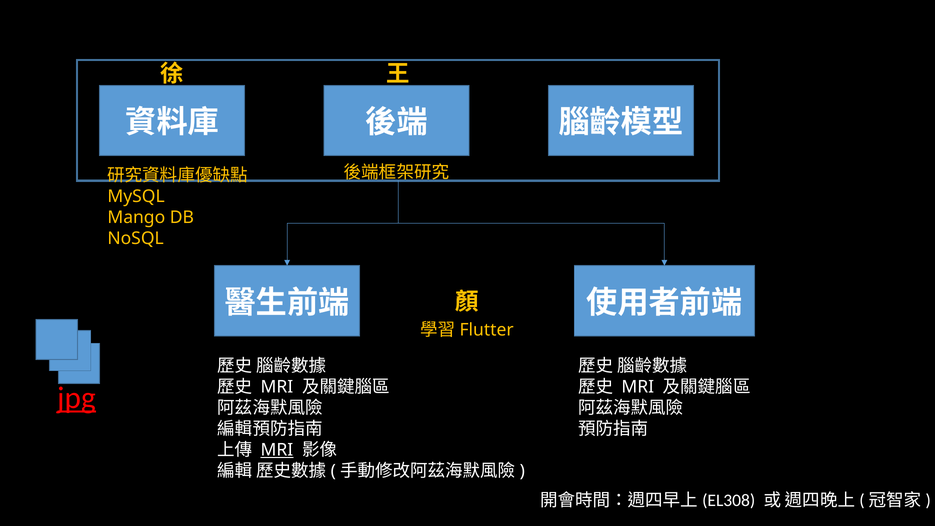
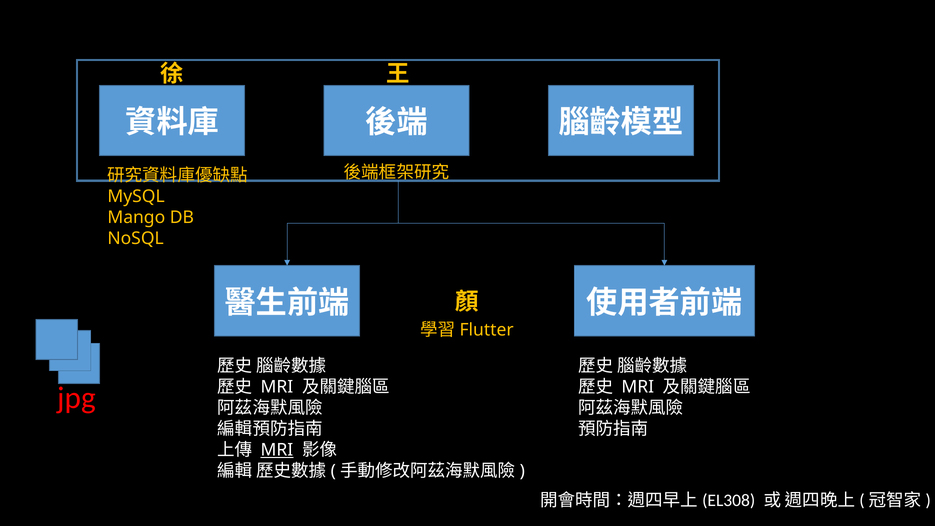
jpg underline: present -> none (77, 398)
